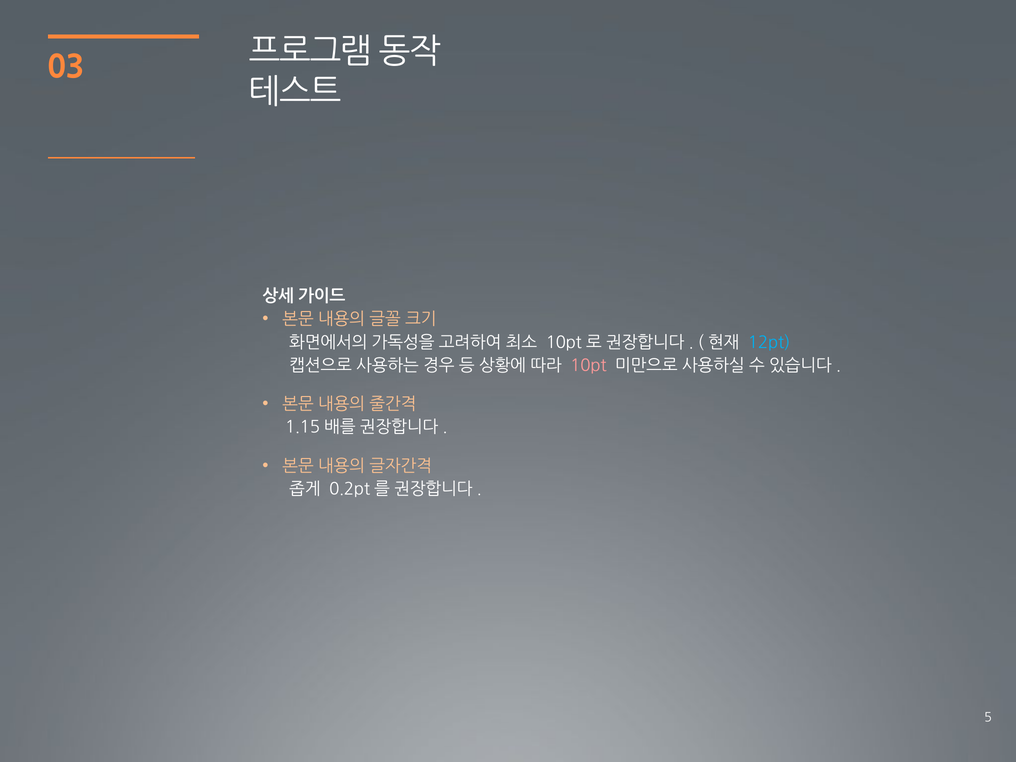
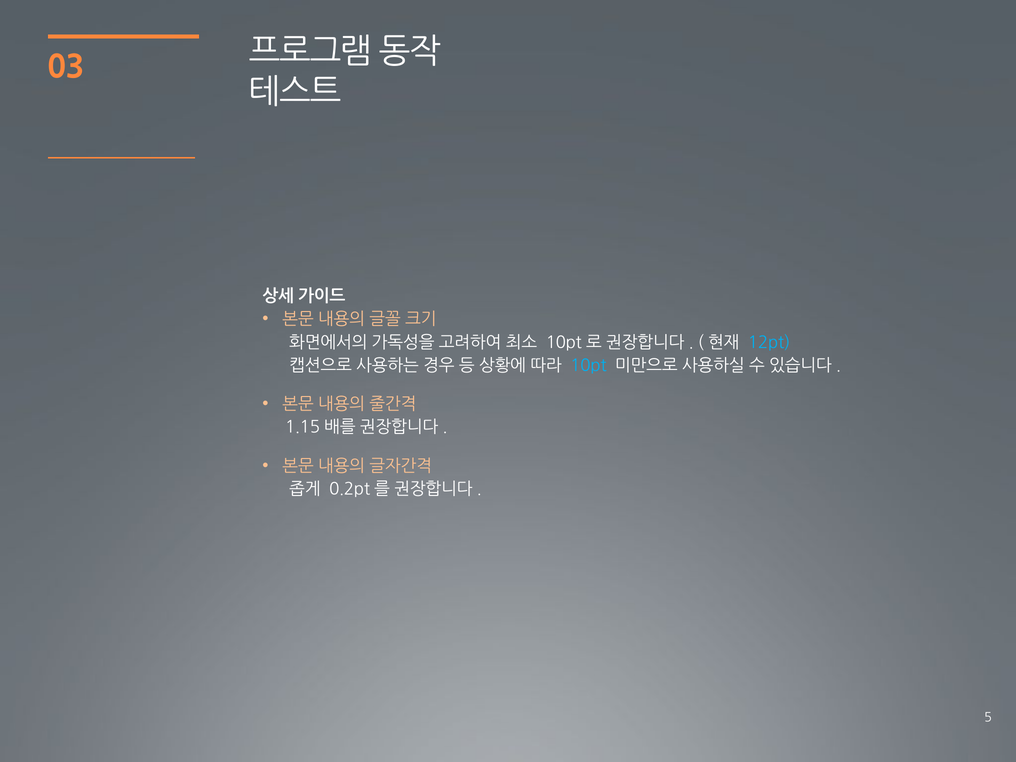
10pt colour: pink -> light blue (588, 366)
